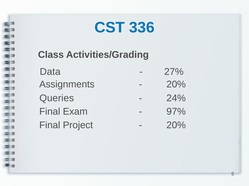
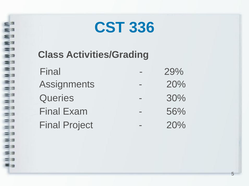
Data: Data -> Final (50, 72)
27%: 27% -> 29% (174, 72)
24%: 24% -> 30% (176, 98)
97%: 97% -> 56% (176, 112)
